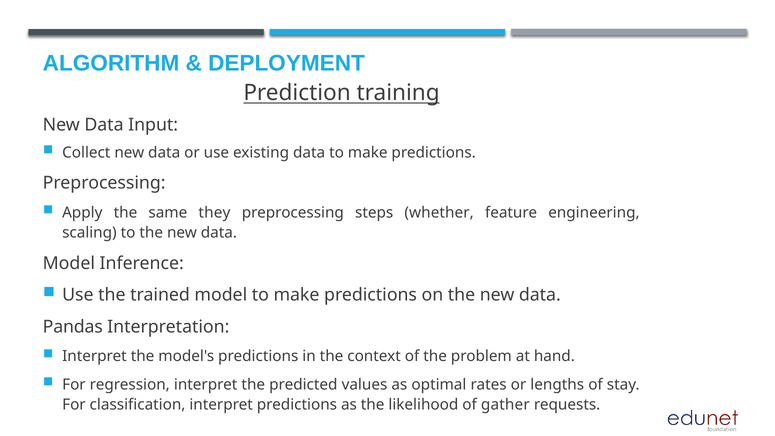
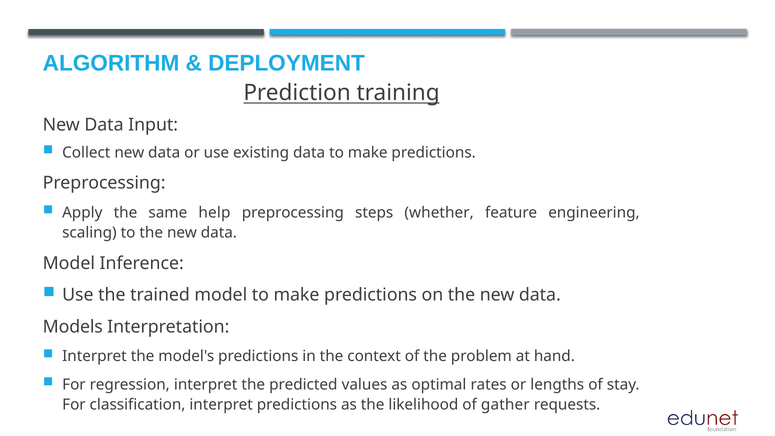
they: they -> help (214, 212)
Pandas: Pandas -> Models (73, 327)
